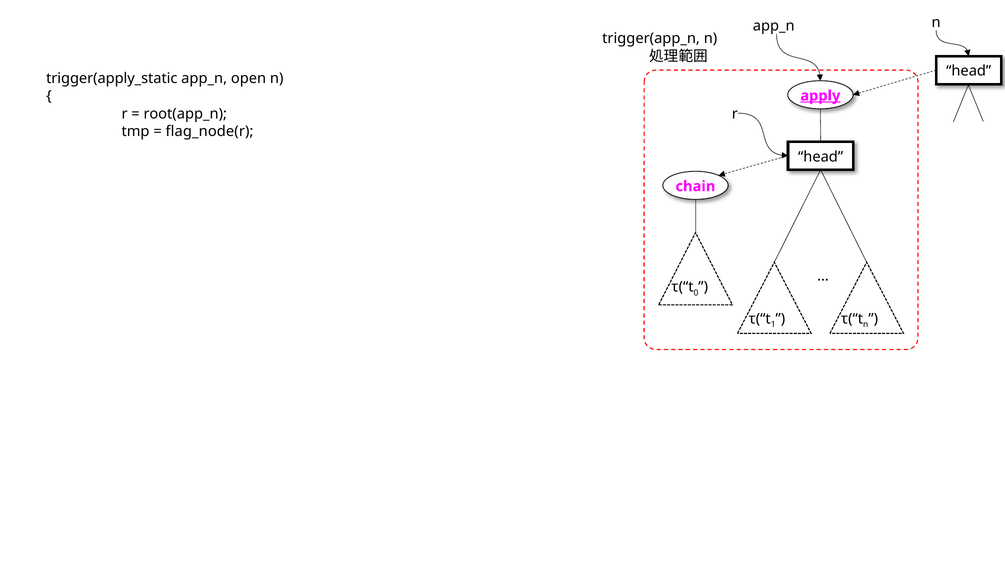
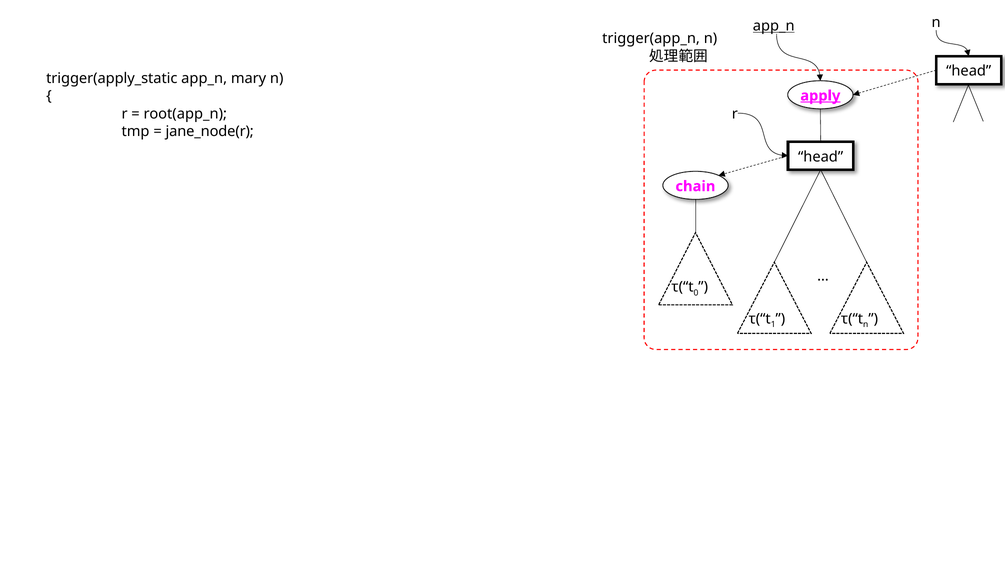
app_n underline: none -> present (774, 26)
open: open -> mary (249, 79)
flag_node(r: flag_node(r -> jane_node(r (210, 131)
